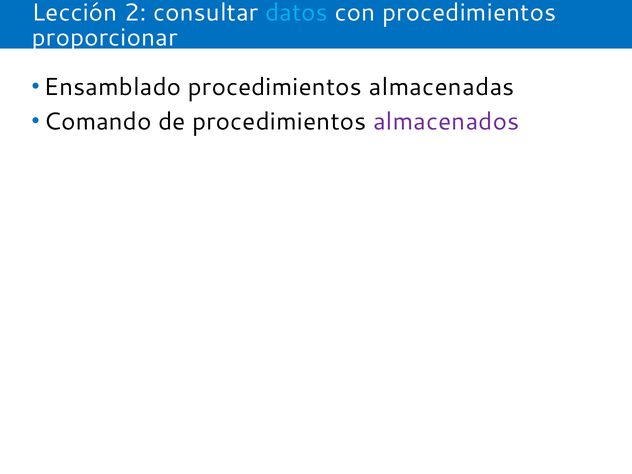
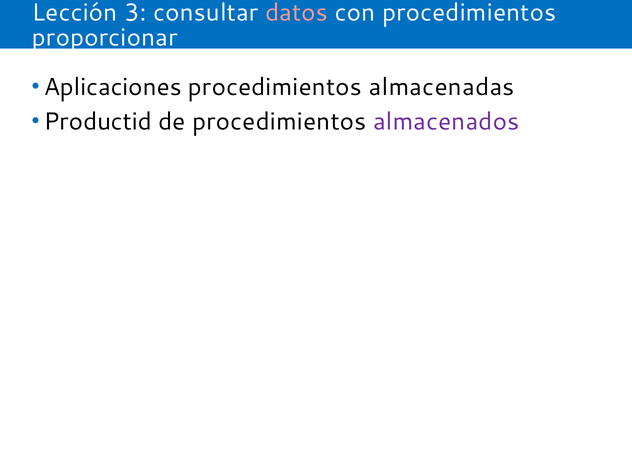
2: 2 -> 3 (135, 12)
datos colour: light blue -> pink (297, 12)
Ensamblado: Ensamblado -> Aplicaciones (113, 87)
Comando: Comando -> Productid (98, 122)
